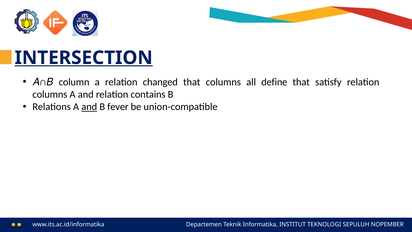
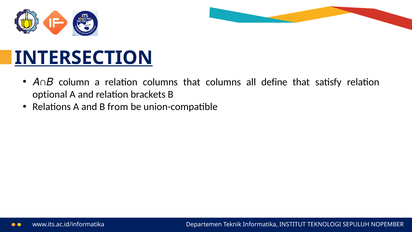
relation changed: changed -> columns (160, 82)
columns: columns -> optional (50, 94)
contains: contains -> brackets (148, 94)
and underline: present -> none (89, 107)
fever: fever -> from (118, 107)
